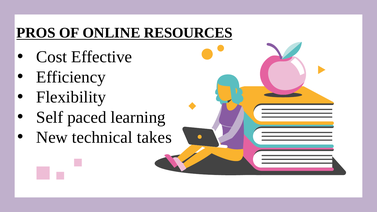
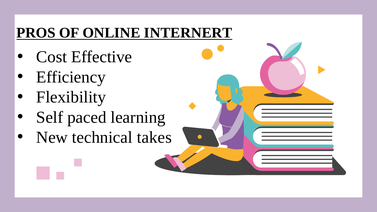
RESOURCES: RESOURCES -> INTERNERT (188, 33)
